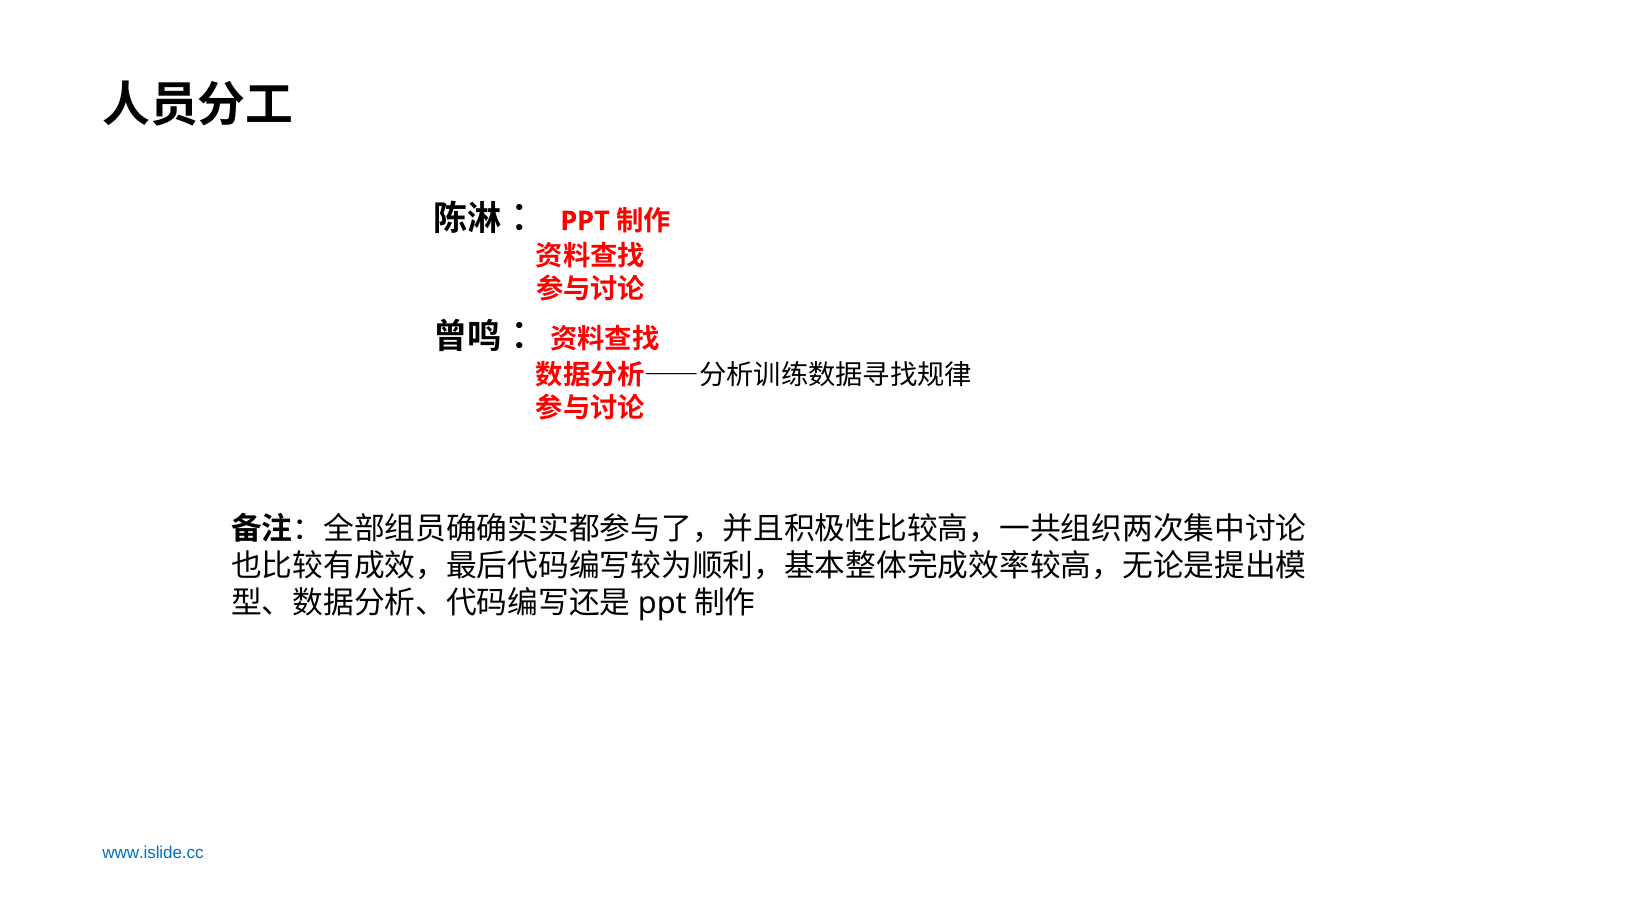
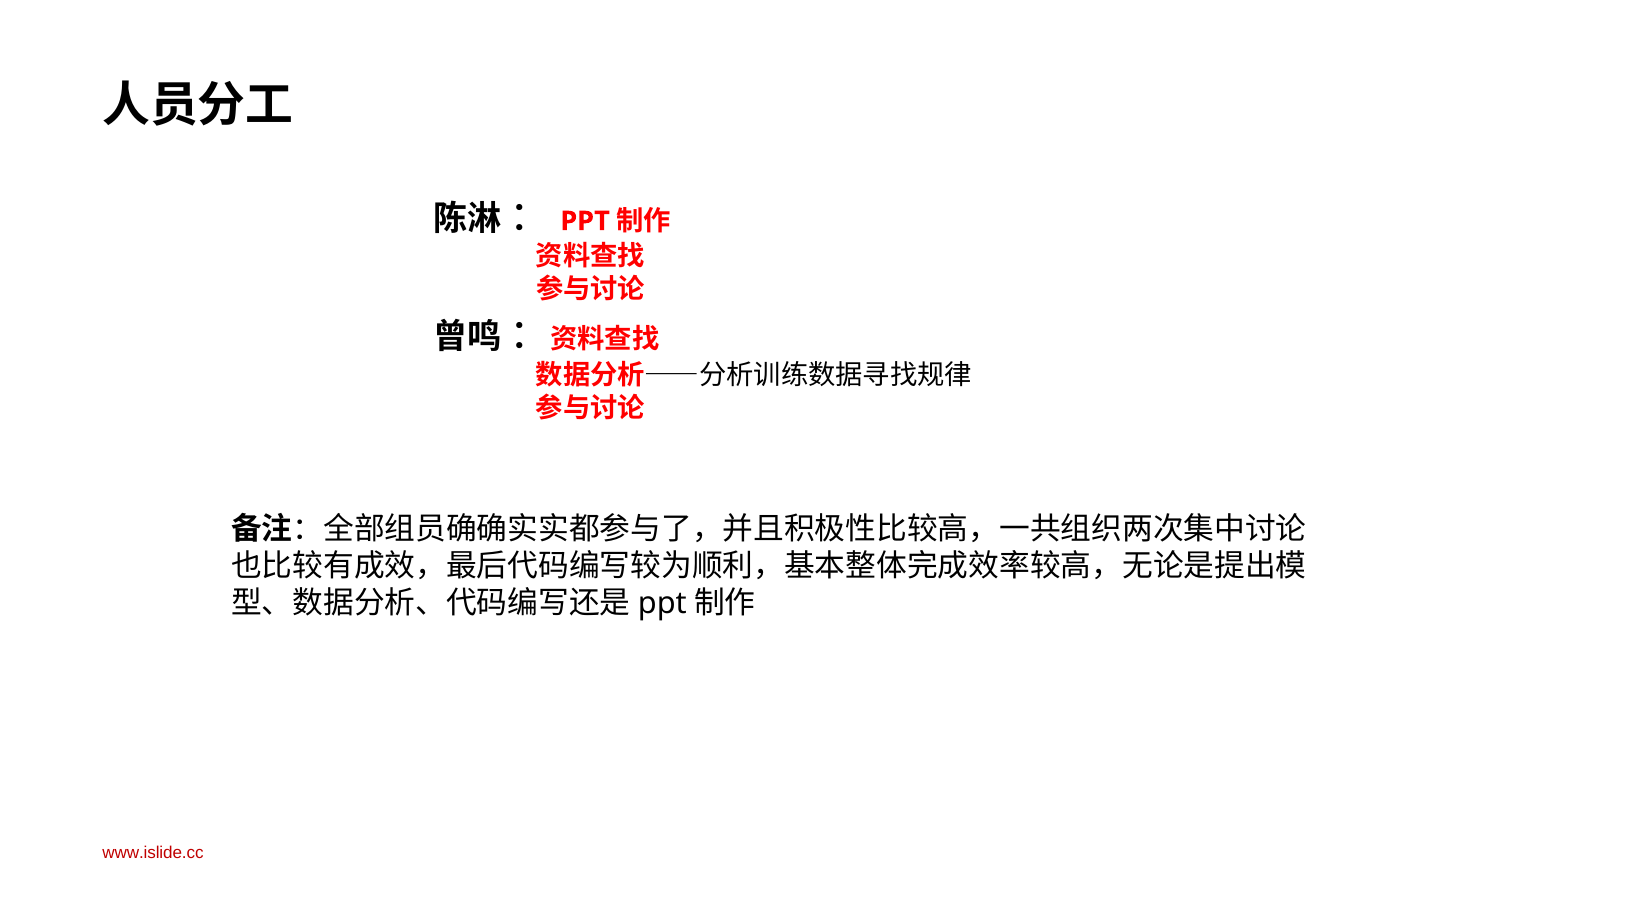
www.islide.cc colour: blue -> red (153, 853)
